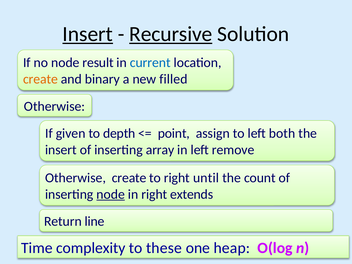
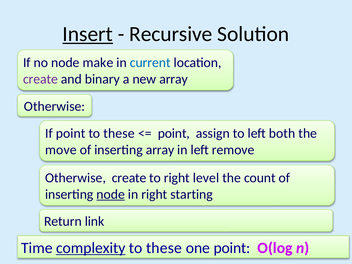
Recursive underline: present -> none (171, 34)
result: result -> make (98, 63)
create colour: orange -> purple (40, 79)
new filled: filled -> array (174, 79)
If given: given -> point (71, 133)
depth: depth -> these (119, 133)
insert: insert -> move (61, 150)
until: until -> level (206, 178)
extends: extends -> starting (192, 194)
line: line -> link (95, 221)
complexity underline: none -> present (91, 248)
one heap: heap -> point (232, 248)
